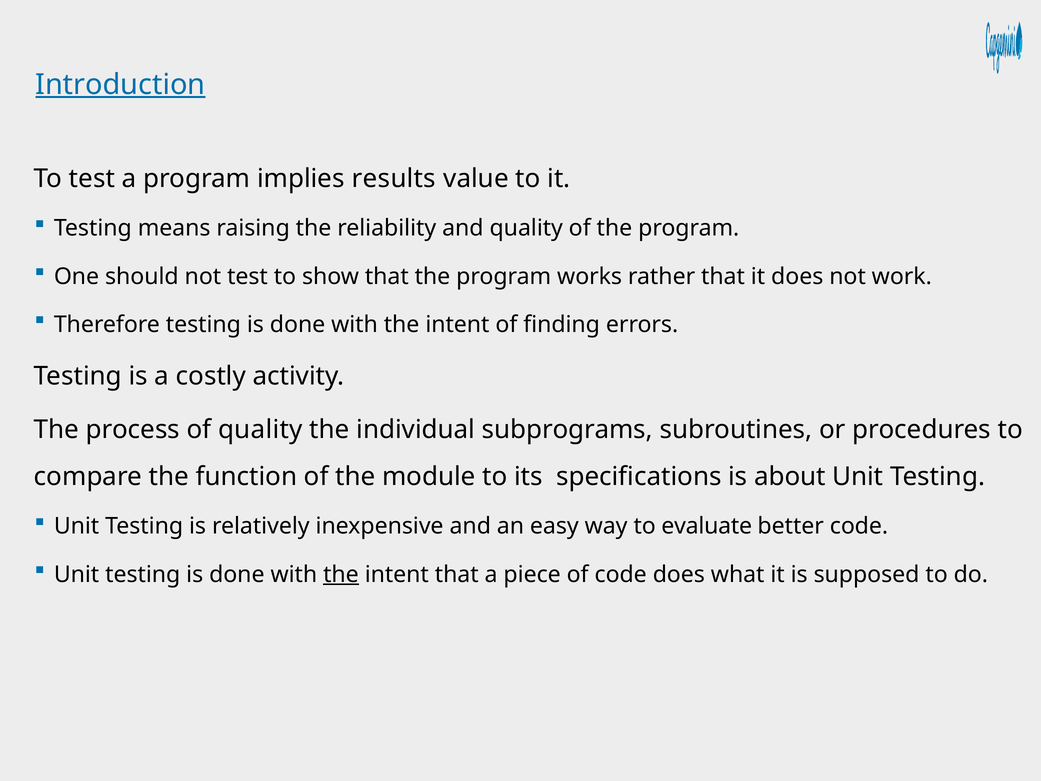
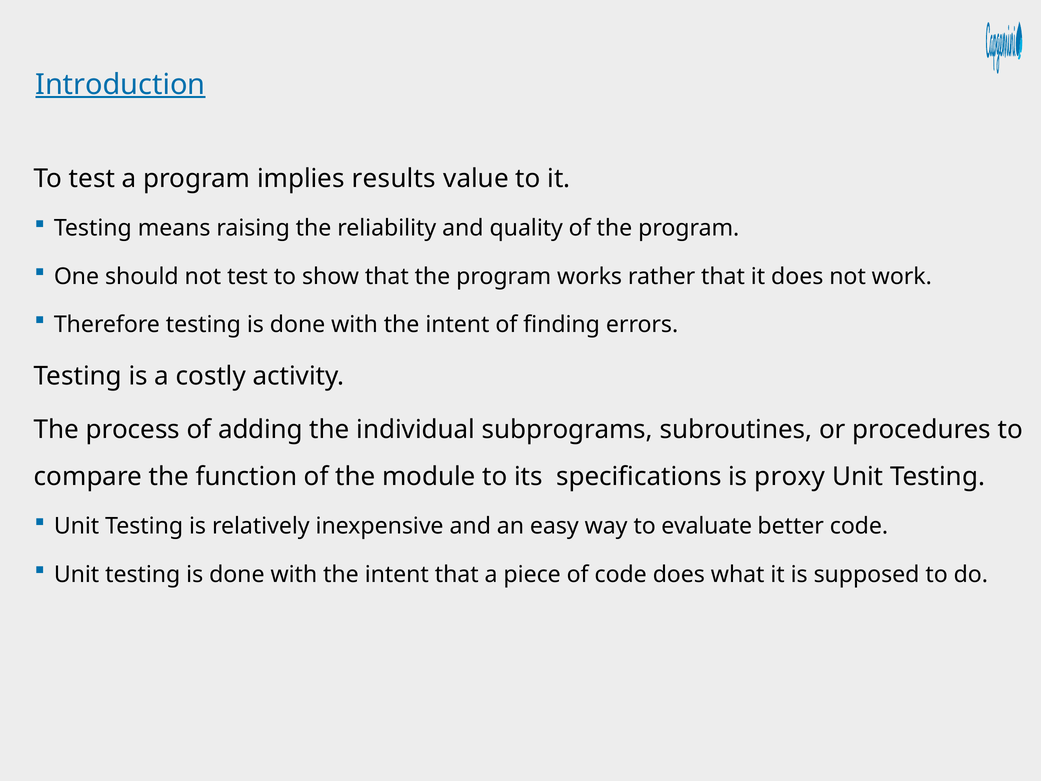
of quality: quality -> adding (260, 430)
about: about -> proxy (790, 476)
the underline: present -> none (341, 574)
